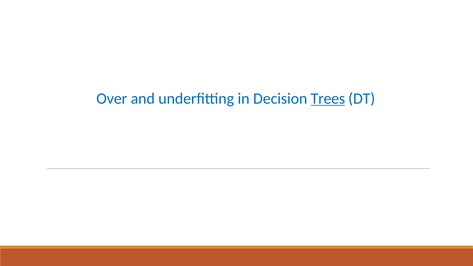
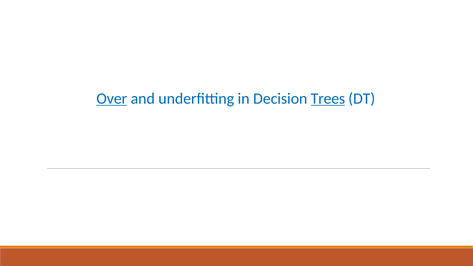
Over underline: none -> present (112, 99)
